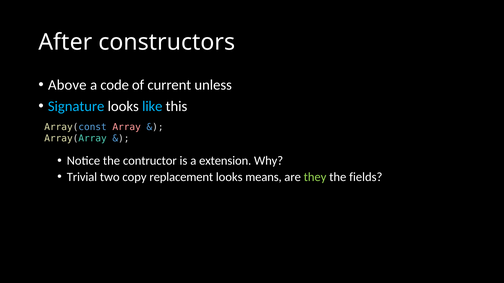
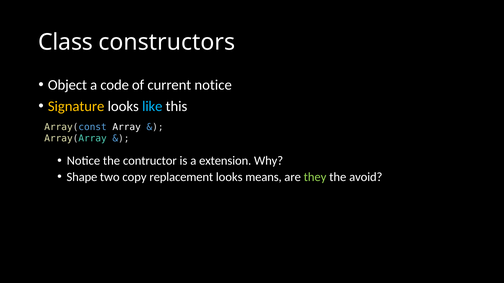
After: After -> Class (66, 42)
Above: Above -> Object (67, 85)
current unless: unless -> notice (213, 85)
Signature colour: light blue -> yellow (76, 106)
Array colour: pink -> white (127, 127)
Trivial: Trivial -> Shape (82, 177)
fields: fields -> avoid (366, 177)
